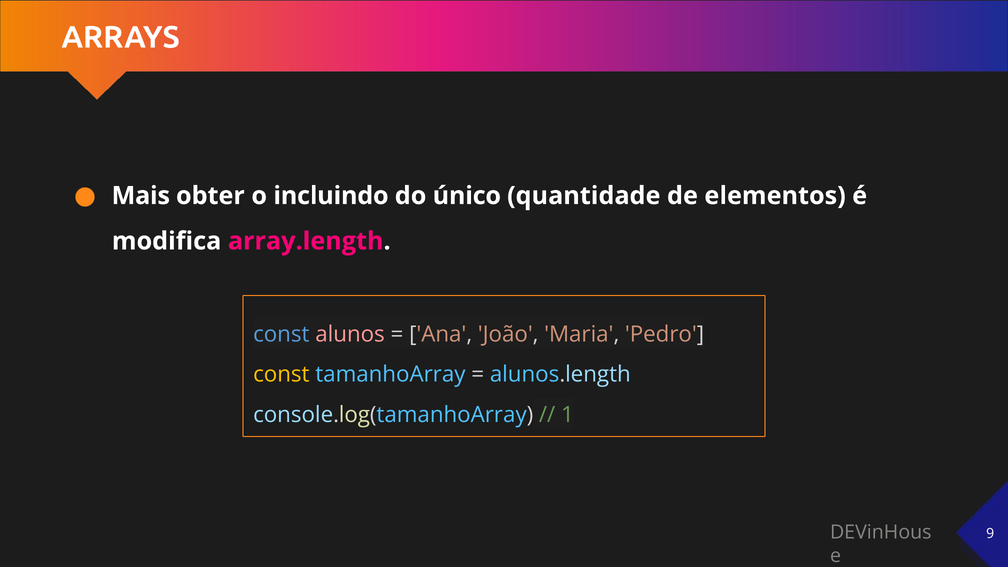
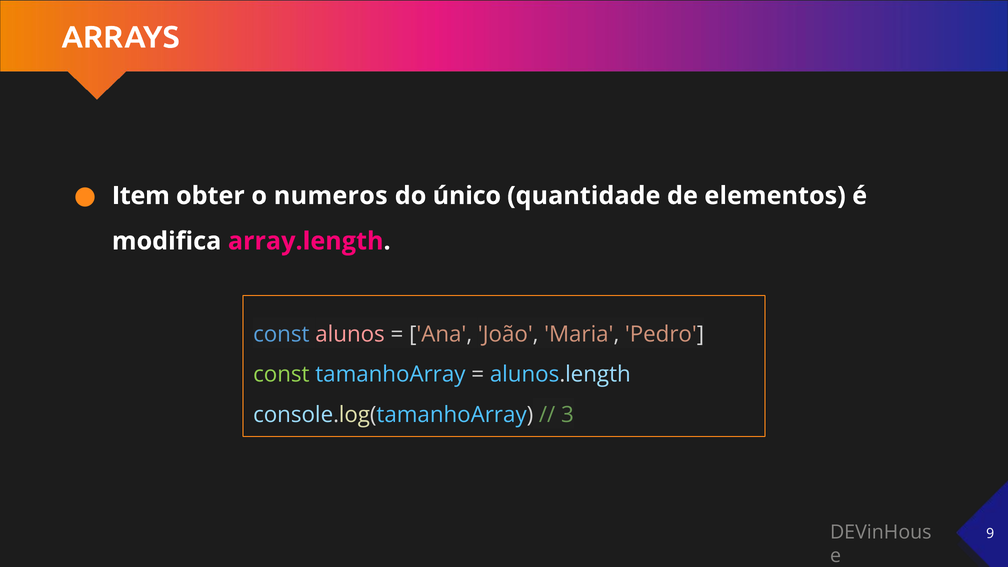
Mais: Mais -> Item (141, 196)
incluindo: incluindo -> numeros (331, 196)
const colour: yellow -> light green (281, 374)
1: 1 -> 3 (567, 415)
